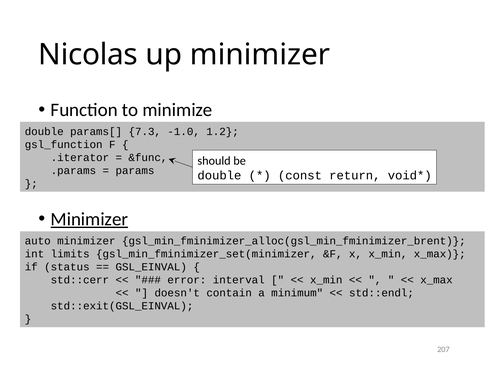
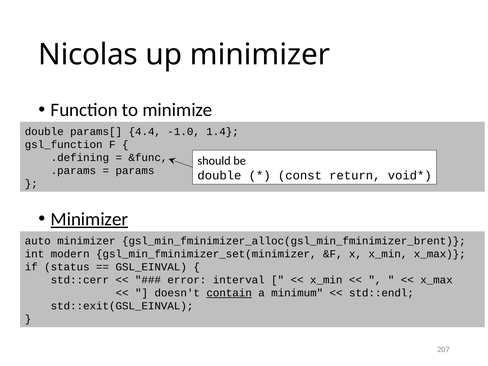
7.3: 7.3 -> 4.4 (145, 131)
1.2: 1.2 -> 1.4 (223, 131)
.iterator: .iterator -> .defining (80, 157)
limits: limits -> modern (70, 254)
contain underline: none -> present (229, 293)
